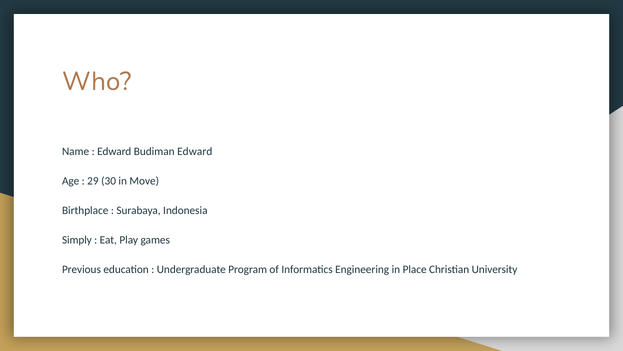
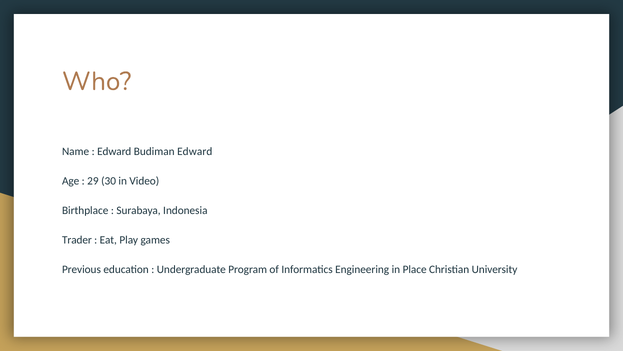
Move: Move -> Video (144, 181)
Simply: Simply -> Trader (77, 239)
